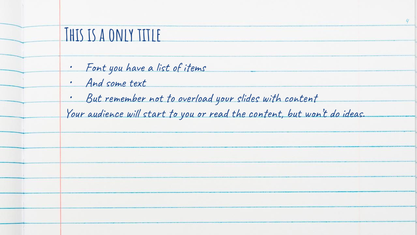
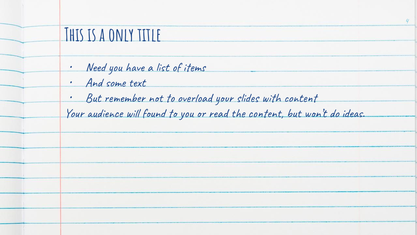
Font: Font -> Need (95, 67)
start: start -> found (154, 113)
